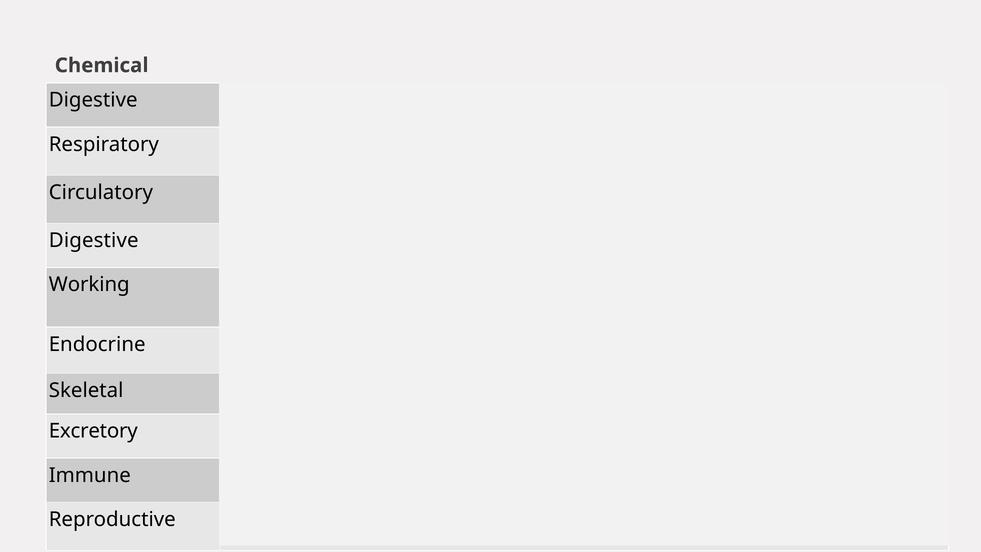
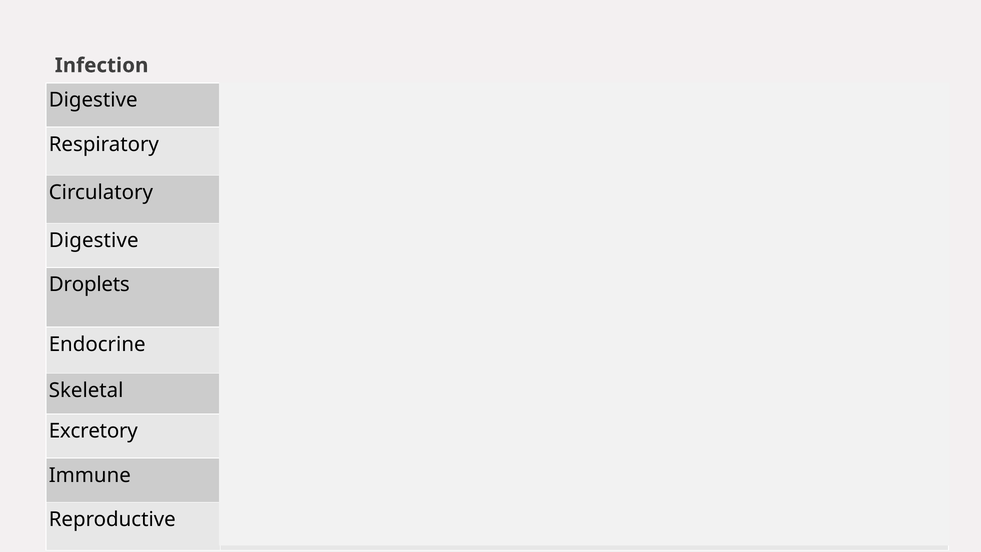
Chemical: Chemical -> Infection (102, 65)
Working: Working -> Droplets (89, 284)
